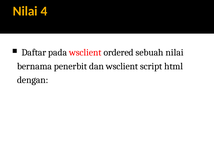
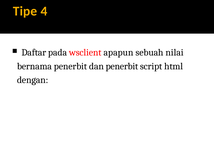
Nilai: Nilai -> Tipe (25, 11)
ordered: ordered -> apapun (119, 52)
dan wsclient: wsclient -> penerbit (122, 66)
